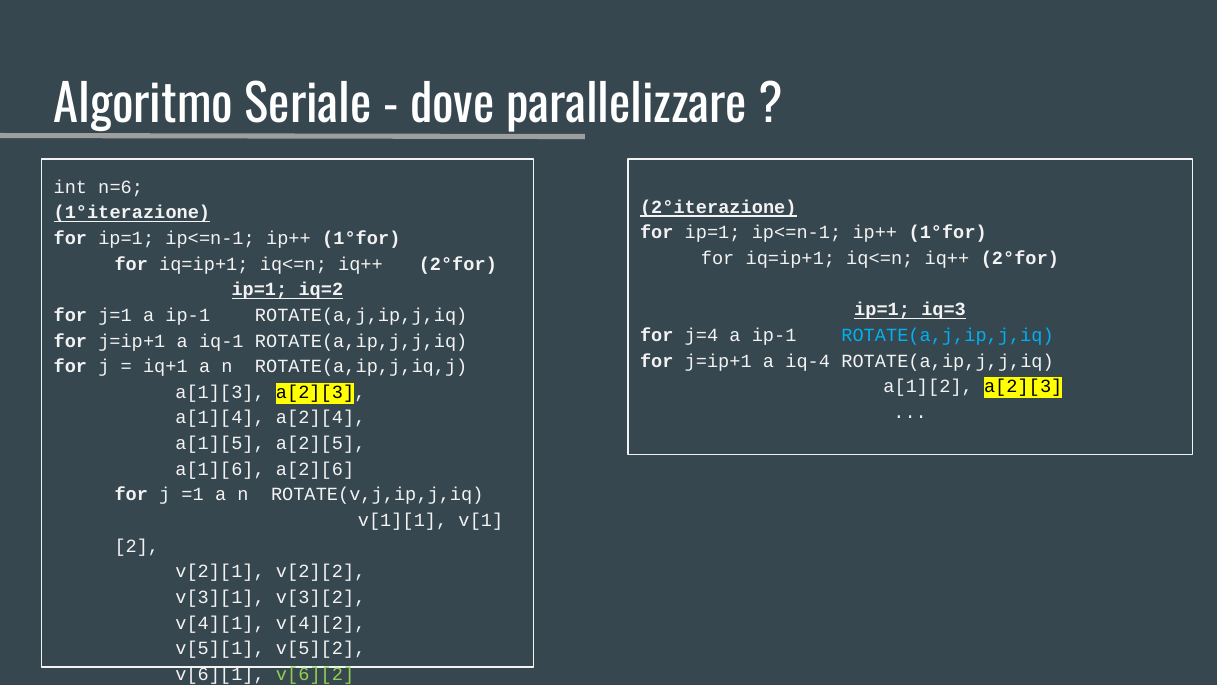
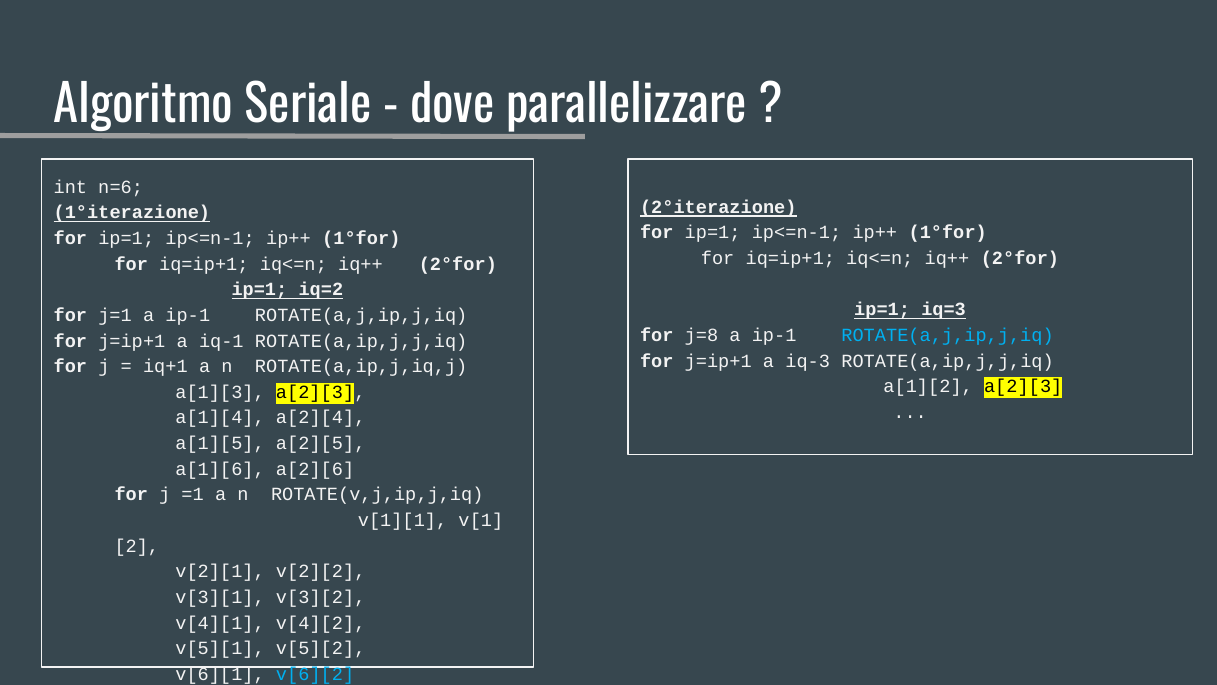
j=4: j=4 -> j=8 (701, 335)
iq-4: iq-4 -> iq-3 (808, 361)
v[6][2 colour: light green -> light blue (315, 674)
